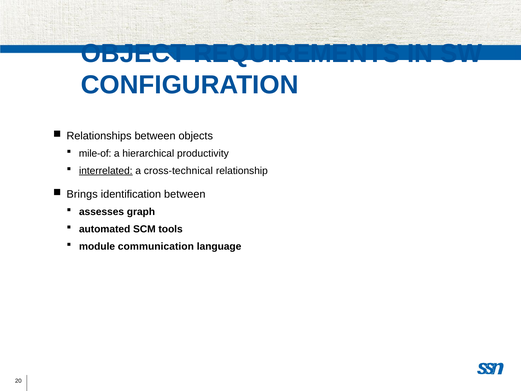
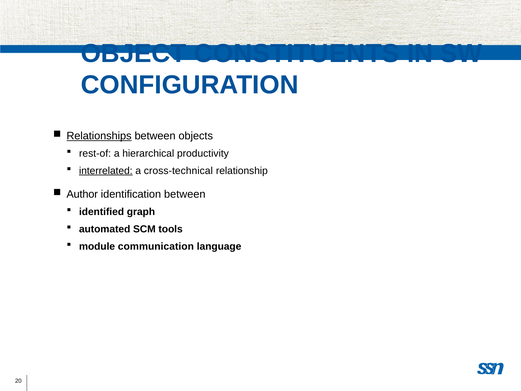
REQUIREMENTS: REQUIREMENTS -> CONSTITUENTS (297, 53)
Relationships underline: none -> present (99, 136)
mile-of: mile-of -> rest-of (95, 153)
Brings: Brings -> Author (82, 194)
assesses: assesses -> identified (102, 212)
